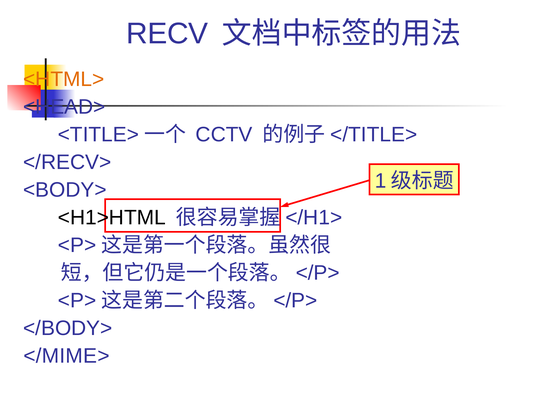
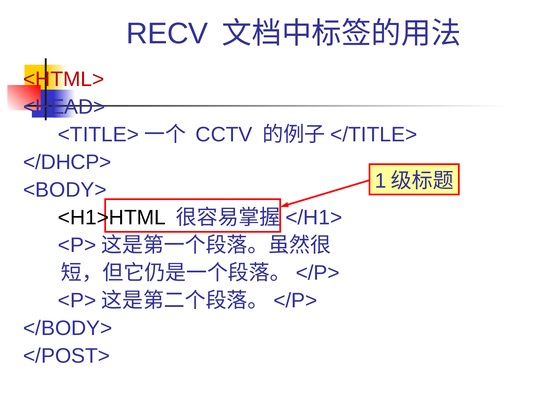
<HTML> colour: orange -> red (64, 79)
</RECV>: </RECV> -> </DHCP> (67, 162)
</MIME>: </MIME> -> </POST> (67, 355)
